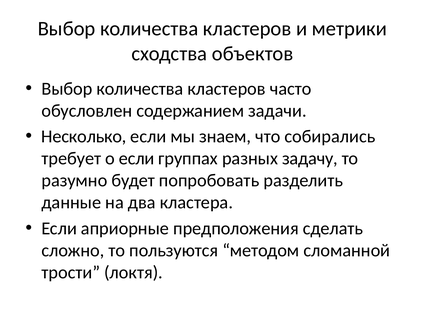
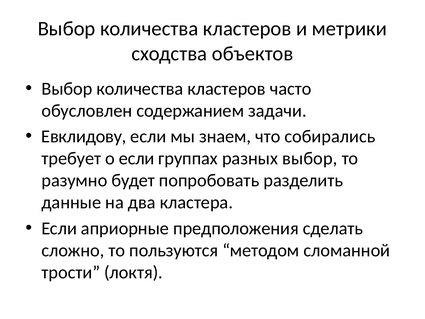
Несколько: Несколько -> Евклидову (84, 136)
разных задачу: задачу -> выбор (310, 158)
